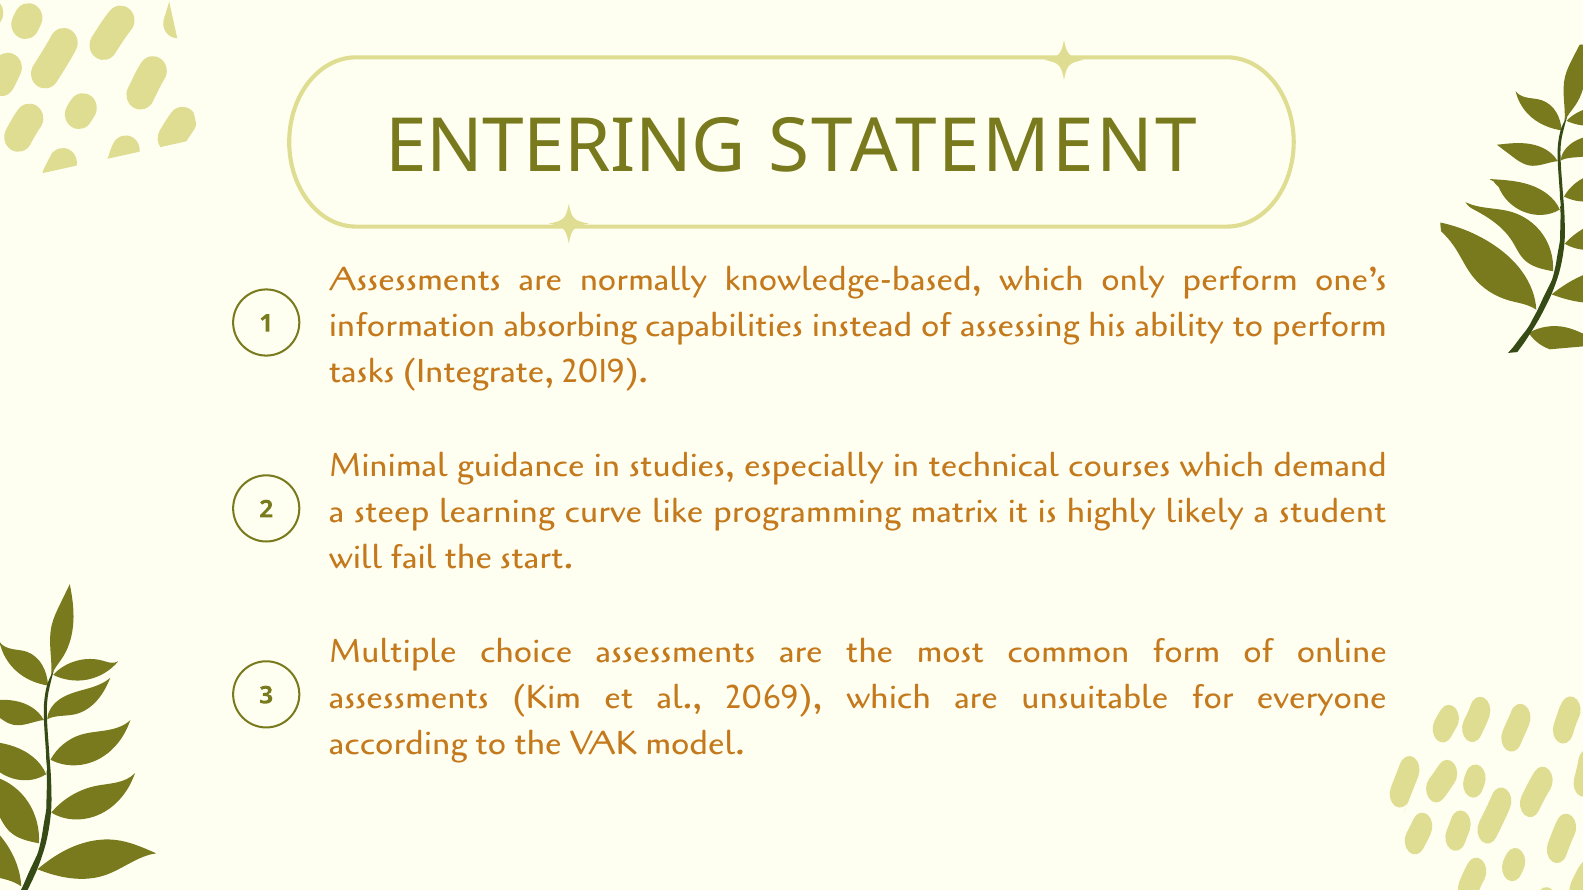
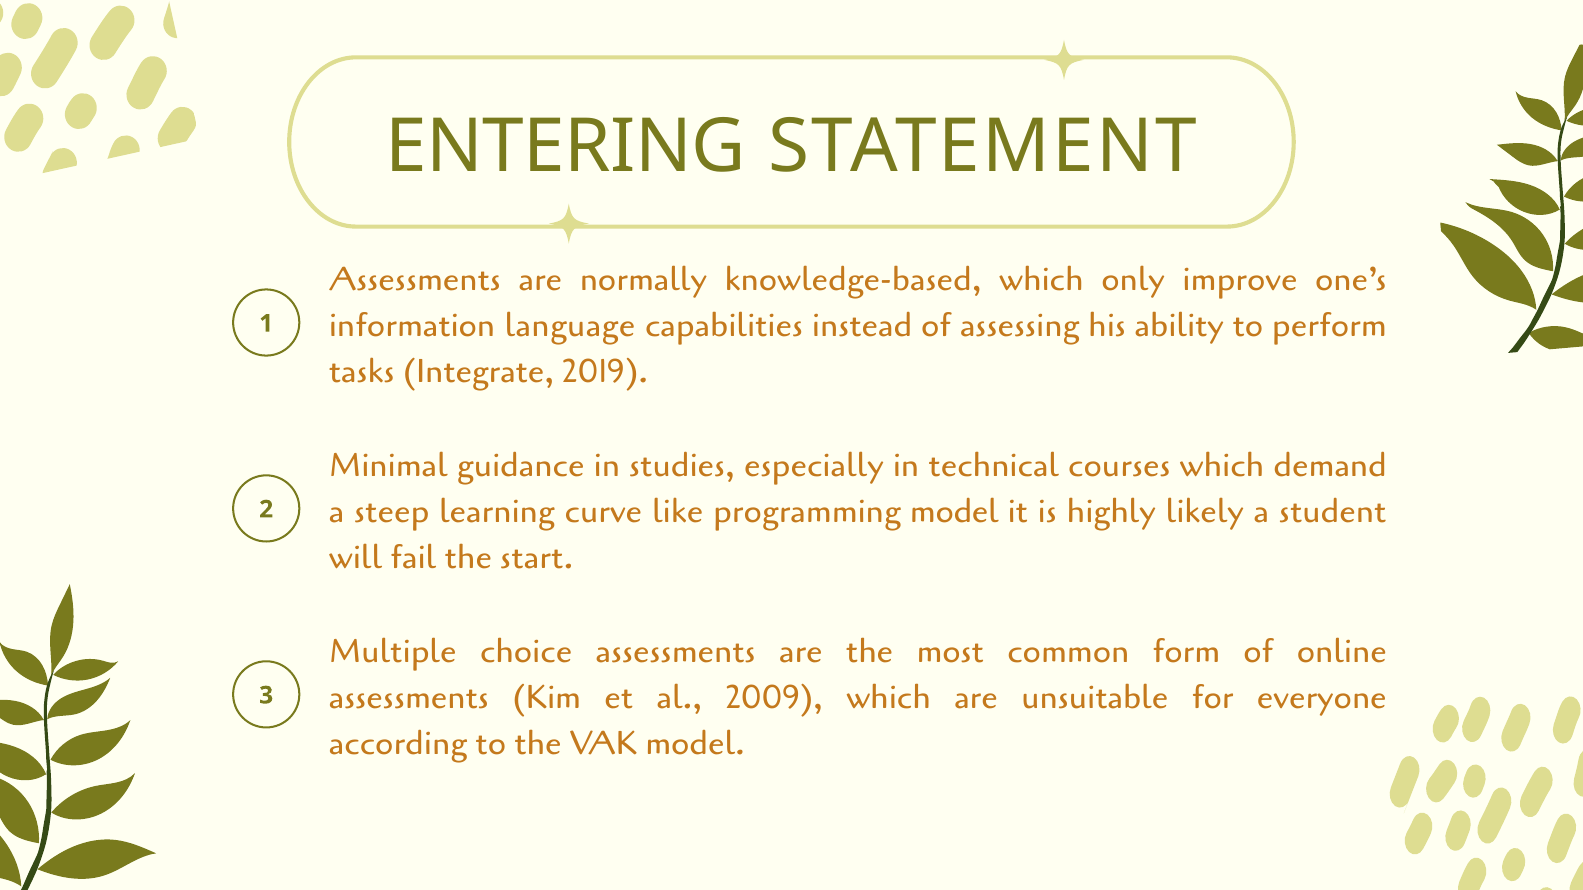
only perform: perform -> improve (1240, 280)
absorbing: absorbing -> language (570, 326)
programming matrix: matrix -> model (954, 512)
2069: 2069 -> 2009 (774, 698)
